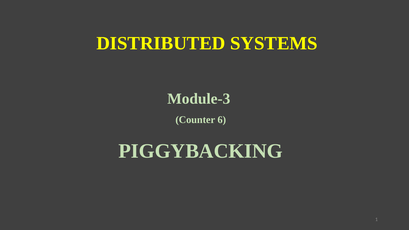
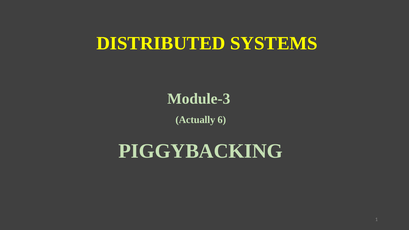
Counter: Counter -> Actually (195, 120)
